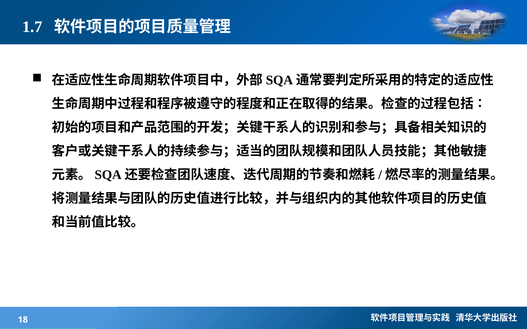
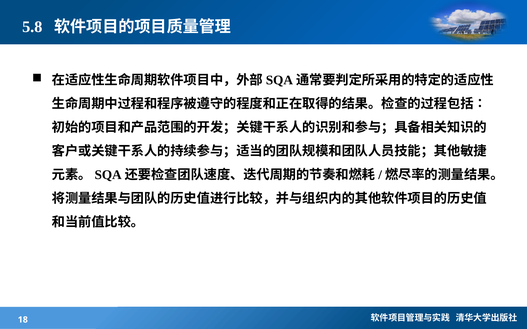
1.7: 1.7 -> 5.8 (32, 27)
